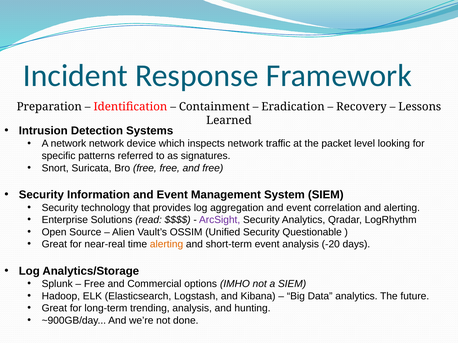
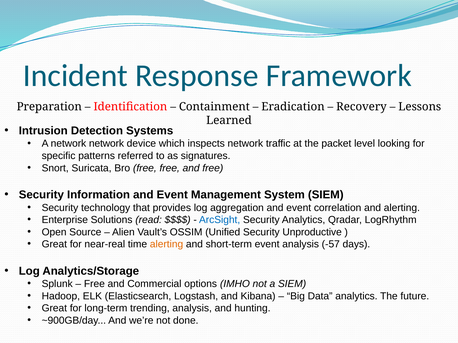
ArcSight colour: purple -> blue (220, 220)
Questionable: Questionable -> Unproductive (312, 232)
-20: -20 -> -57 (331, 245)
